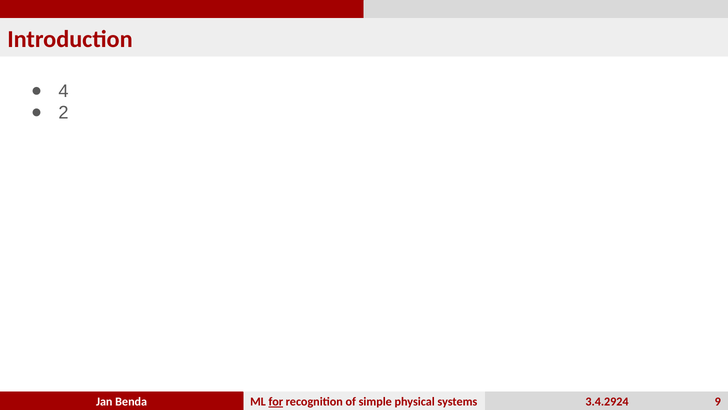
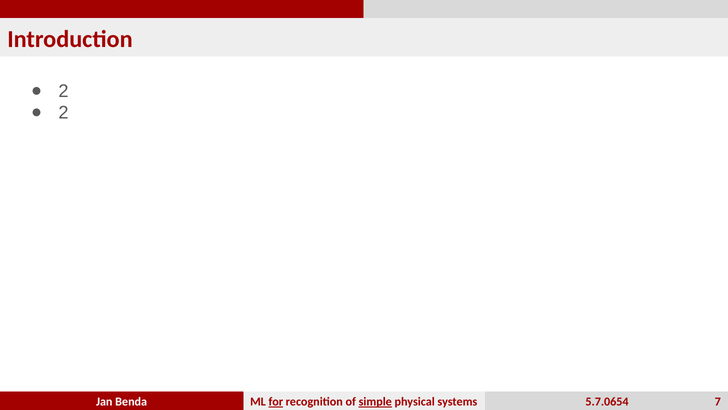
4: 4 -> 2 (63, 91)
simple underline: none -> present (375, 401)
3.4.2924: 3.4.2924 -> 5.7.0654 (607, 401)
9: 9 -> 7 (718, 401)
